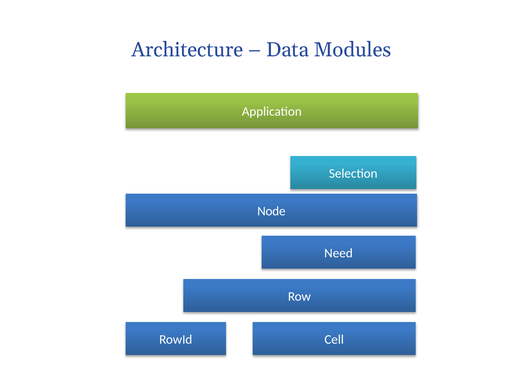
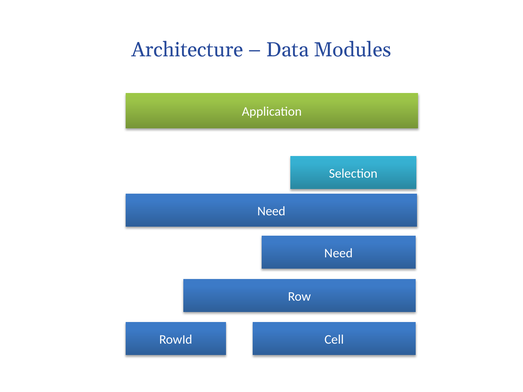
Node: Node -> Need (271, 211)
